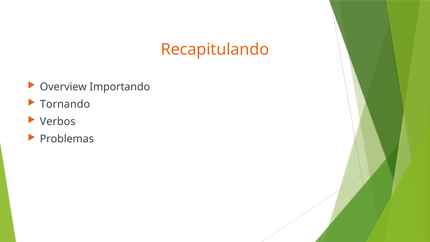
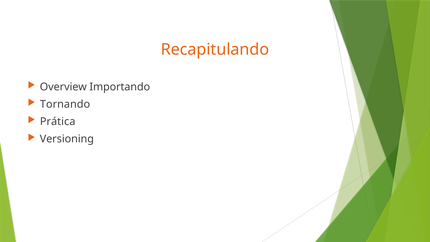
Verbos: Verbos -> Prática (58, 122)
Problemas: Problemas -> Versioning (67, 139)
